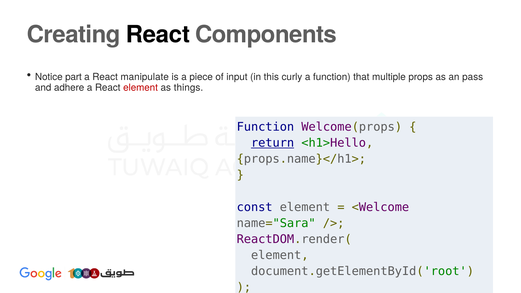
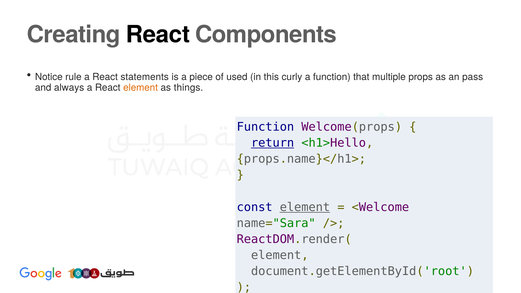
part: part -> rule (73, 77)
manipulate: manipulate -> statements (145, 77)
input: input -> used (237, 77)
adhere: adhere -> always (69, 88)
element colour: red -> orange (141, 88)
element underline: none -> present (305, 207)
